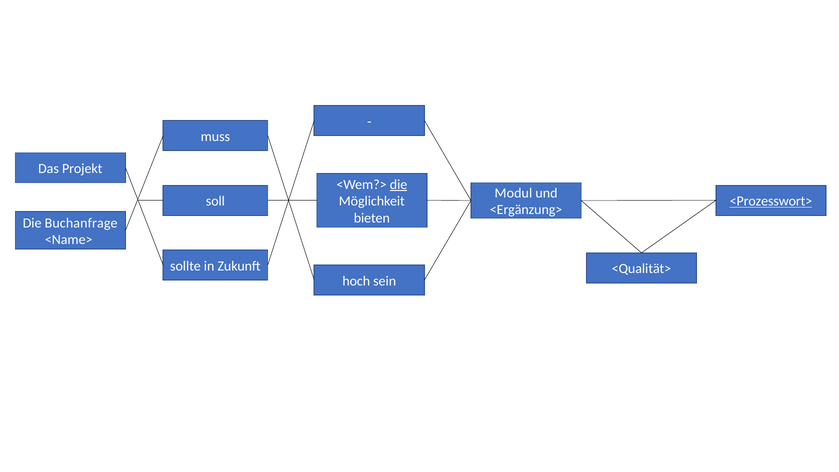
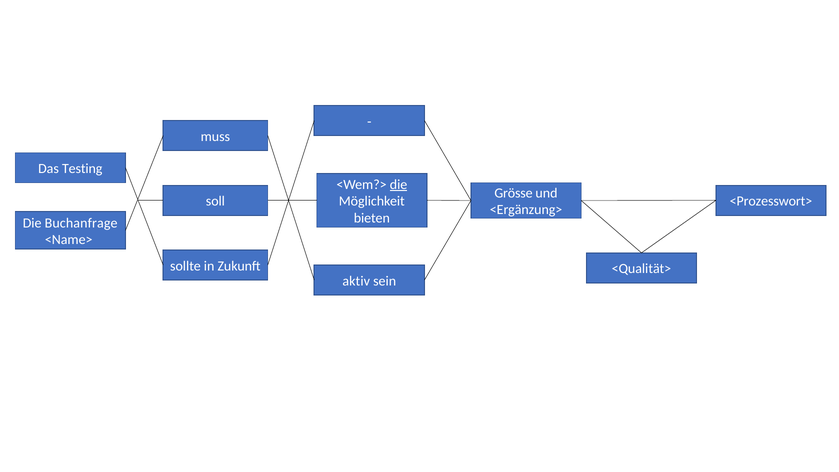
Projekt: Projekt -> Testing (82, 169)
Modul: Modul -> Grösse (514, 193)
<Prozesswort> underline: present -> none (771, 201)
hoch: hoch -> aktiv (356, 281)
